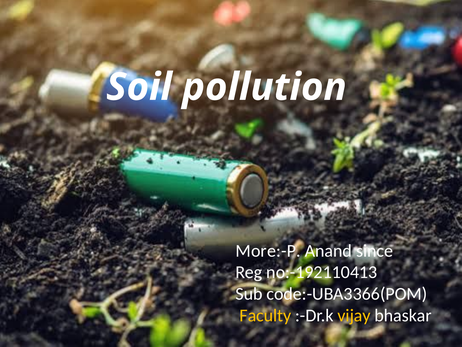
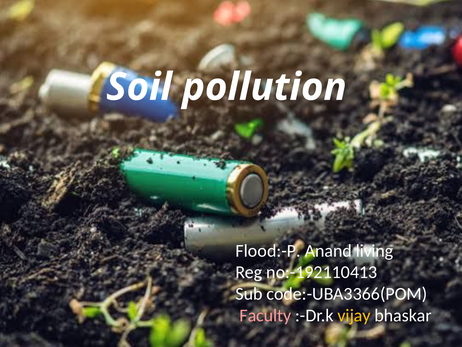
More:-P: More:-P -> Flood:-P (268, 250)
since: since -> living (375, 250)
Faculty colour: yellow -> pink (265, 315)
